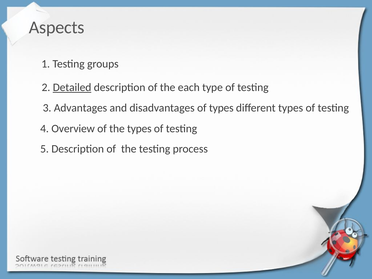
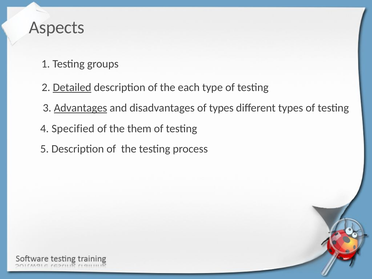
Advantages underline: none -> present (81, 108)
Overview: Overview -> Specified (73, 129)
the types: types -> them (139, 129)
